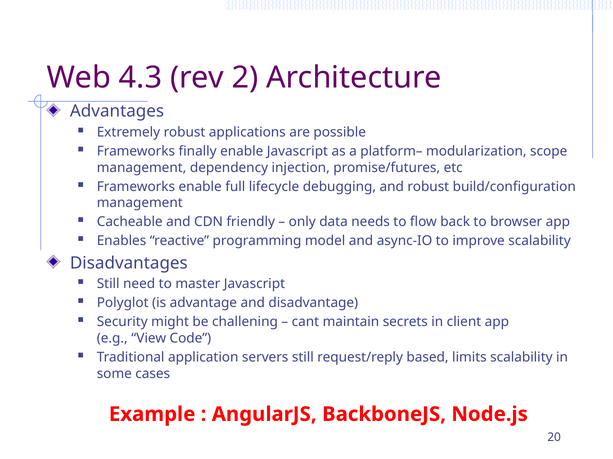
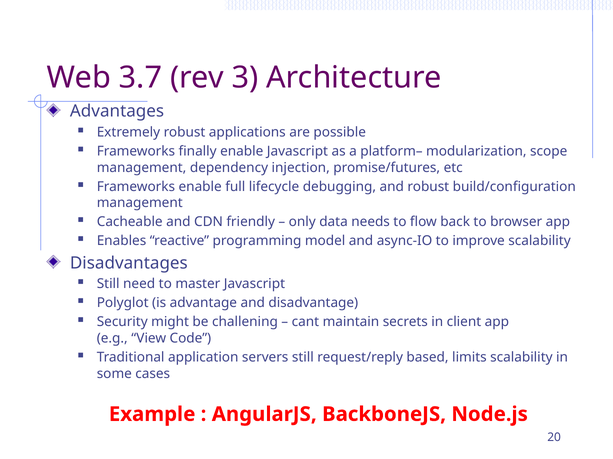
4.3: 4.3 -> 3.7 (141, 78)
2: 2 -> 3 (245, 78)
